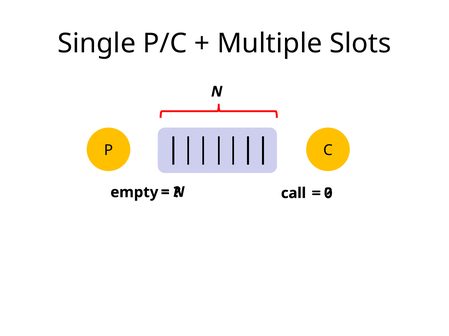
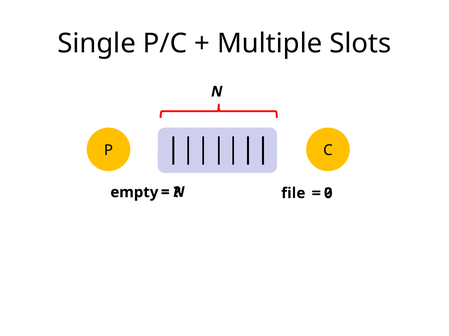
call: call -> file (293, 194)
